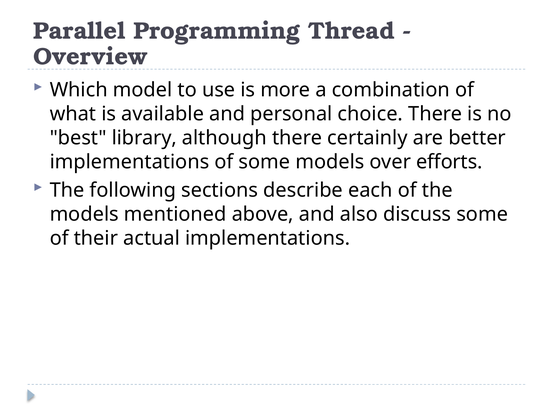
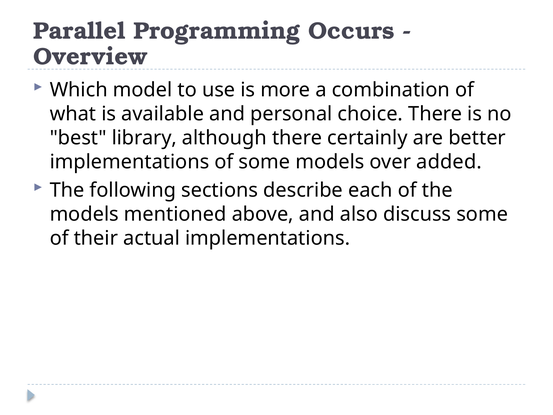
Thread: Thread -> Occurs (351, 31)
efforts: efforts -> added (449, 162)
